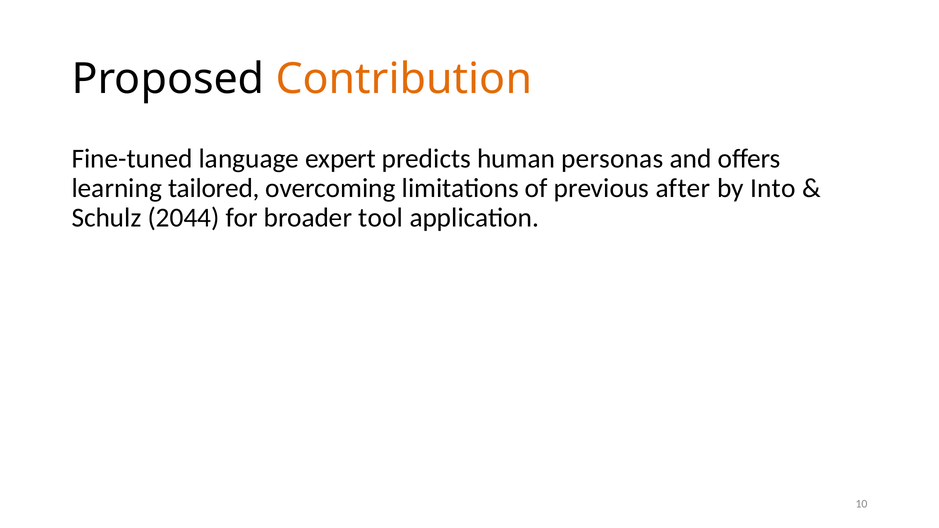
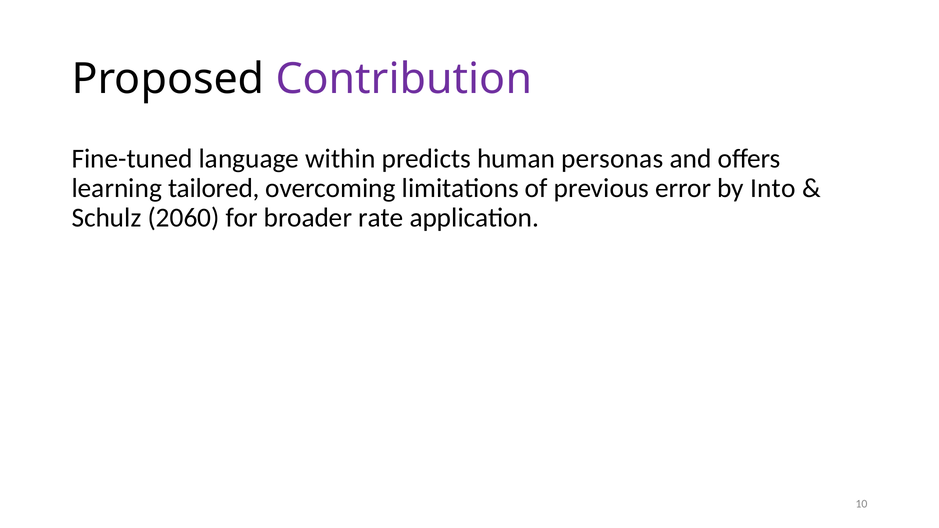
Contribution colour: orange -> purple (404, 79)
expert: expert -> within (340, 159)
after: after -> error (683, 188)
2044: 2044 -> 2060 (184, 218)
tool: tool -> rate (381, 218)
